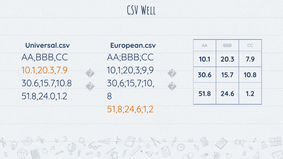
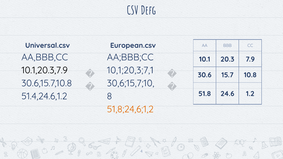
Well: Well -> Defg (148, 11)
10.1,20.3,7.9 colour: orange -> black (45, 70)
10,1;20,3;9,9: 10,1;20,3;9,9 -> 10,1;20,3;7,1 (130, 70)
51.8,24.0,1.2: 51.8,24.0,1.2 -> 51.4,24.6,1.2 (44, 96)
